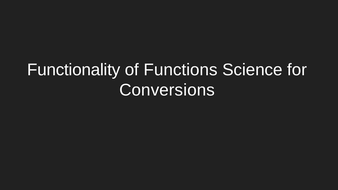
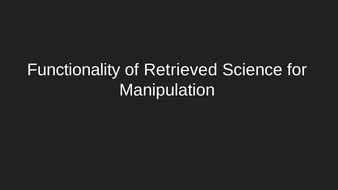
Functions: Functions -> Retrieved (181, 70)
Conversions: Conversions -> Manipulation (167, 90)
